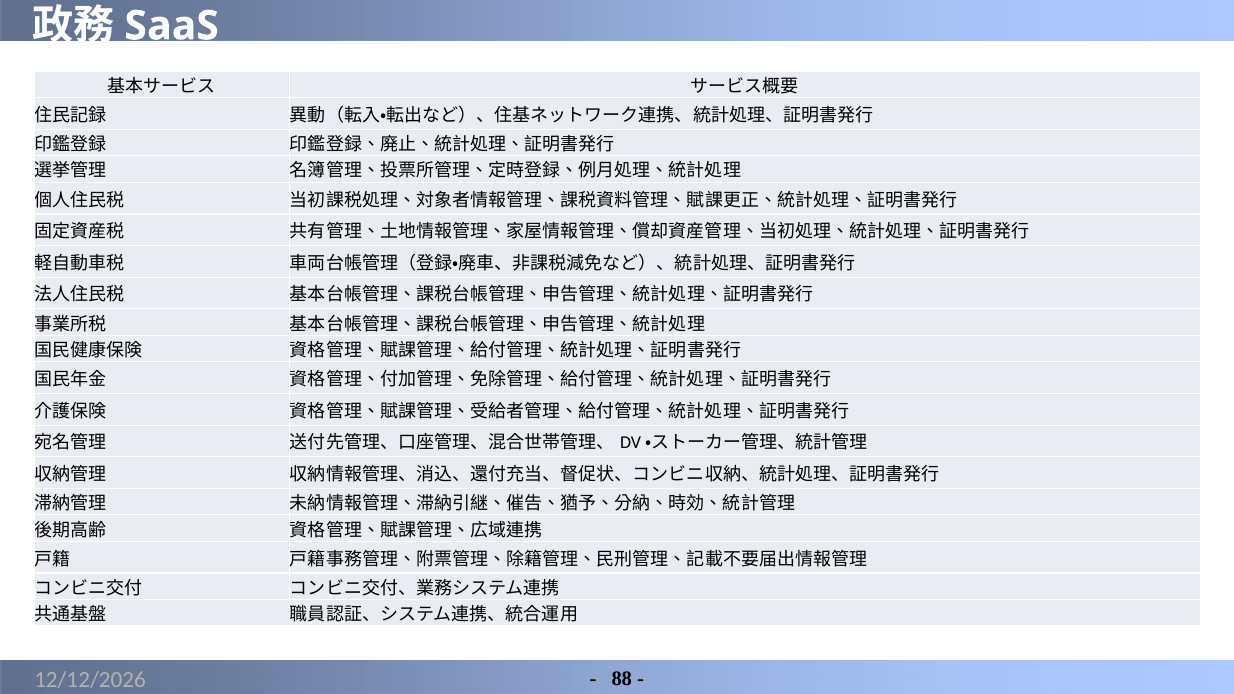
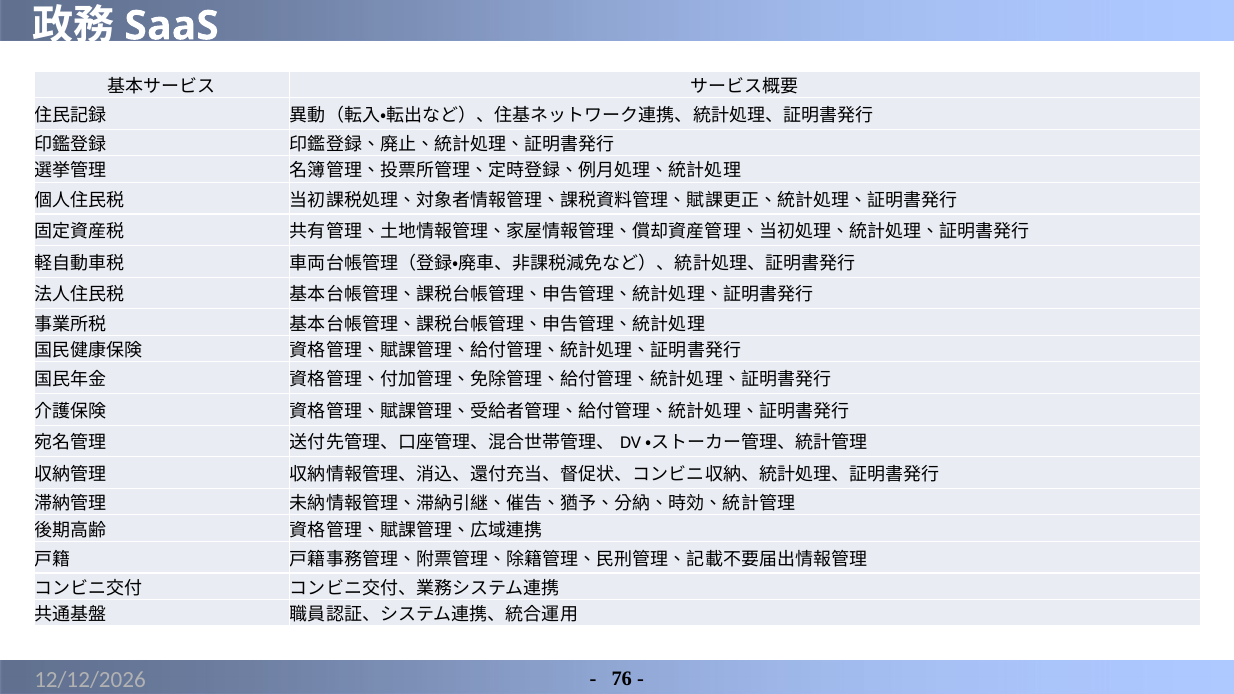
88: 88 -> 76 (622, 678)
